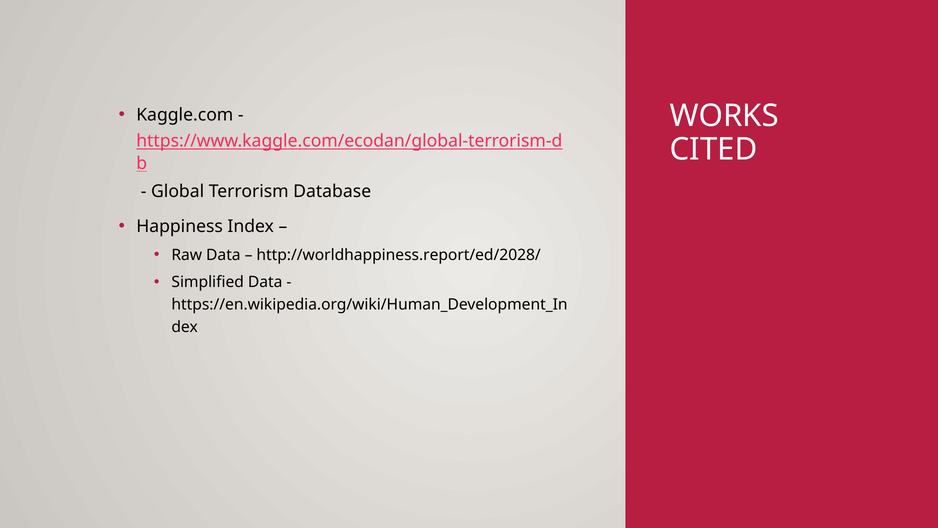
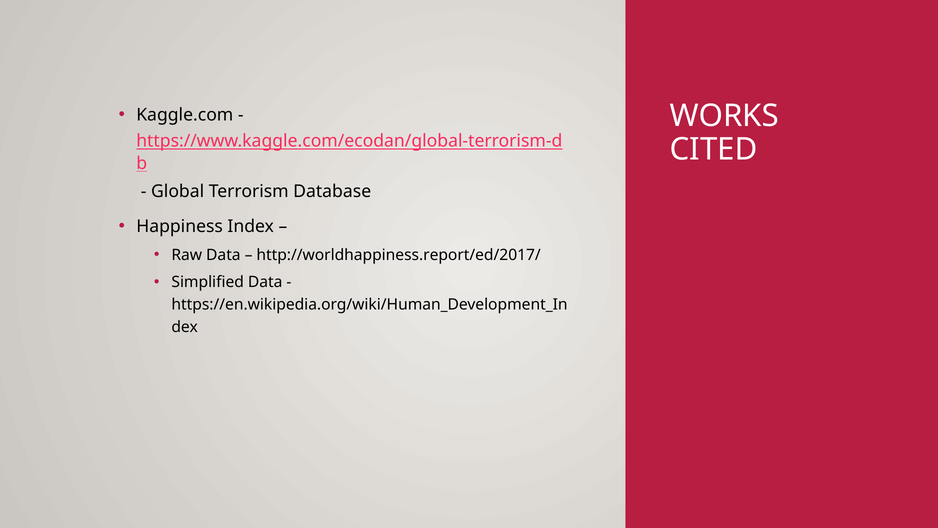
http://worldhappiness.report/ed/2028/: http://worldhappiness.report/ed/2028/ -> http://worldhappiness.report/ed/2017/ (399, 255)
